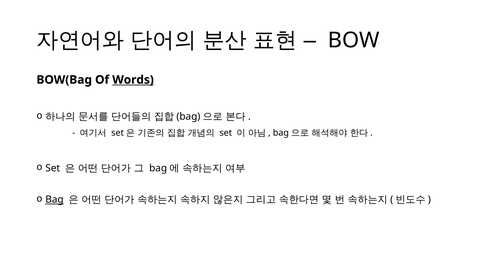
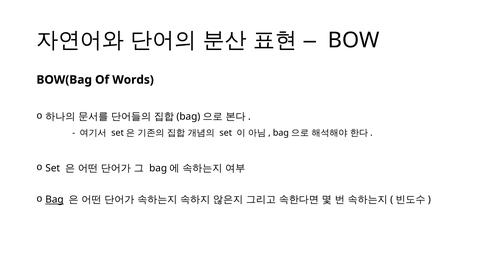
Words underline: present -> none (133, 80)
